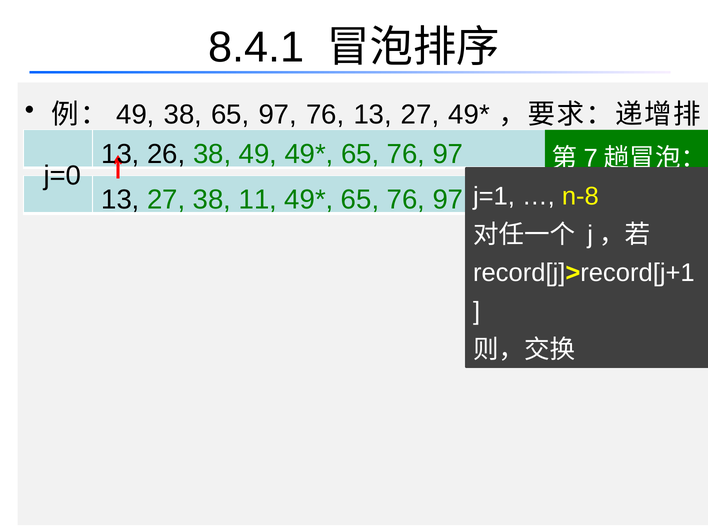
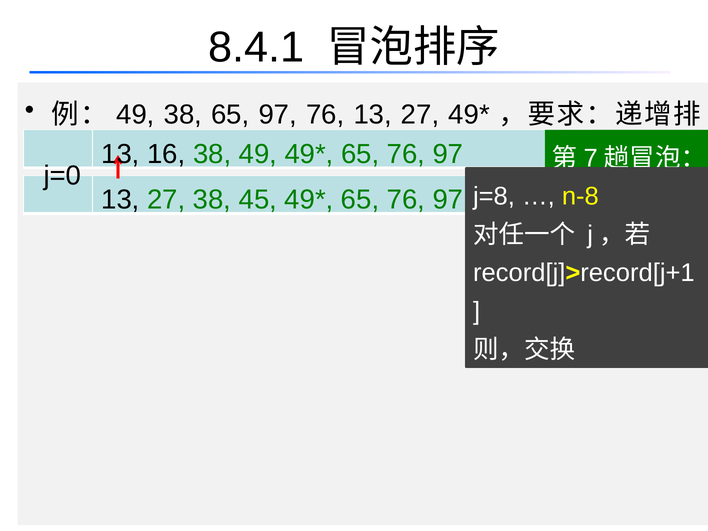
26: 26 -> 16 (166, 154)
j=1: j=1 -> j=8 (494, 196)
11: 11 -> 45 (258, 200)
